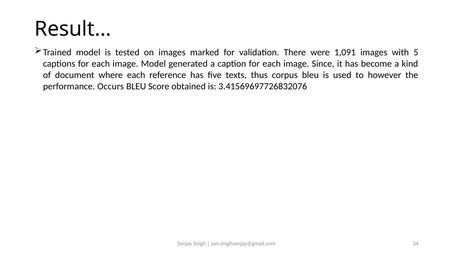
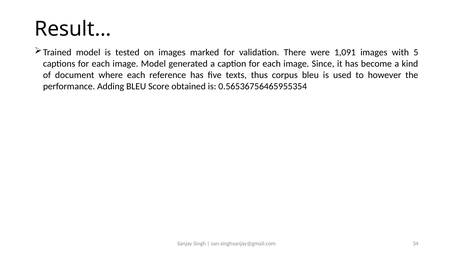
Occurs: Occurs -> Adding (111, 86)
3.41569697726832076: 3.41569697726832076 -> 0.56536756465955354 (263, 86)
